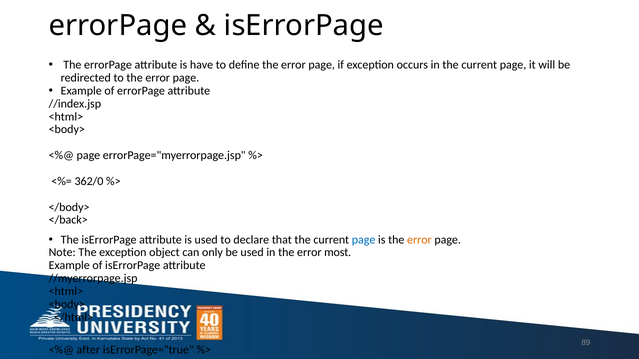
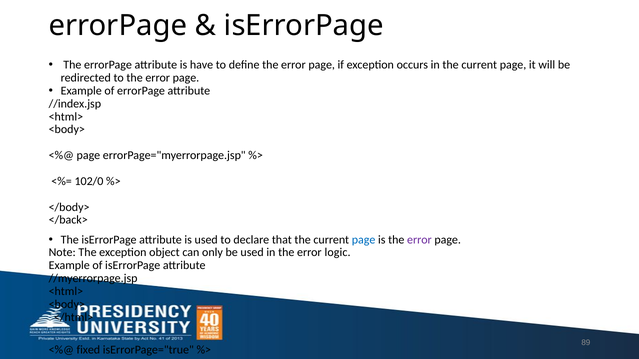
362/0: 362/0 -> 102/0 (89, 181)
error colour: orange -> purple (419, 240)
most: most -> logic (338, 253)
after: after -> fixed (88, 350)
